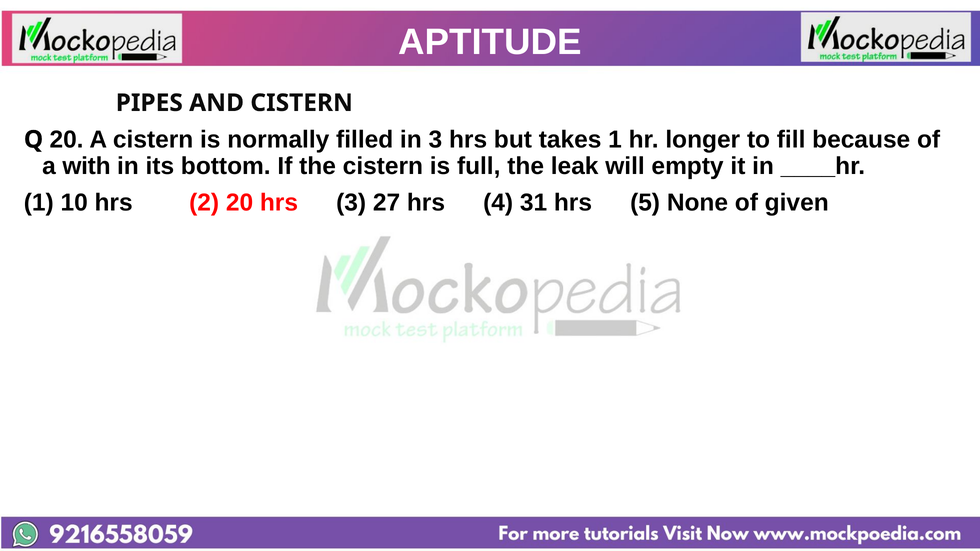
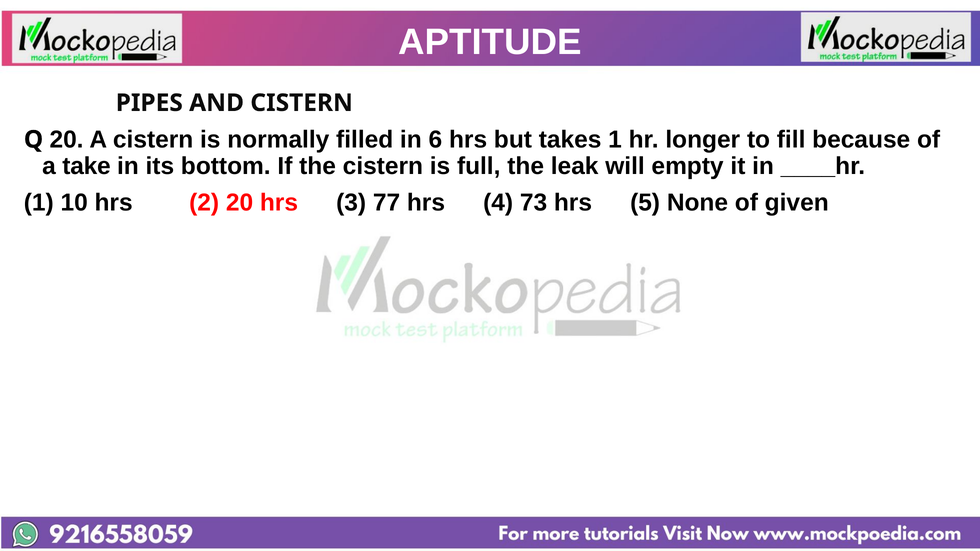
in 3: 3 -> 6 (435, 140)
with: with -> take (86, 166)
27: 27 -> 77 (387, 203)
31: 31 -> 73 (534, 203)
